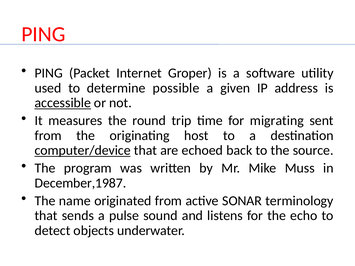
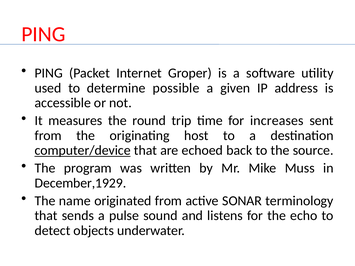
accessible underline: present -> none (63, 103)
migrating: migrating -> increases (277, 121)
December,1987: December,1987 -> December,1929 (80, 183)
